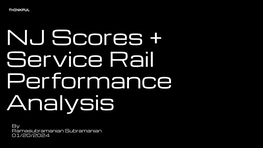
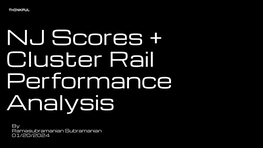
Service: Service -> Cluster (55, 60)
